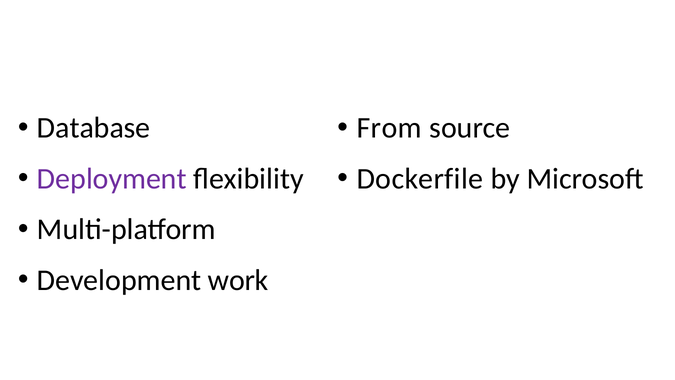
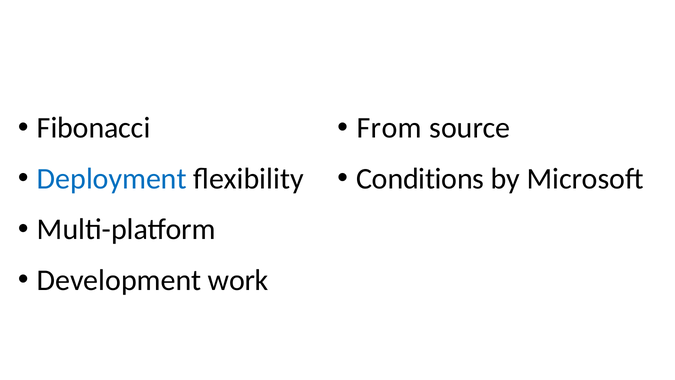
Database: Database -> Fibonacci (94, 128)
Deployment colour: purple -> blue (112, 179)
Dockerfile: Dockerfile -> Conditions (420, 179)
